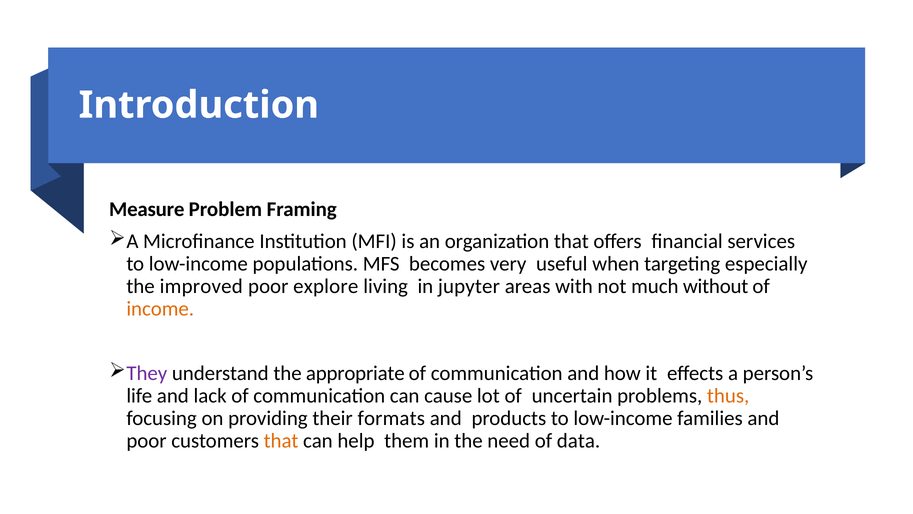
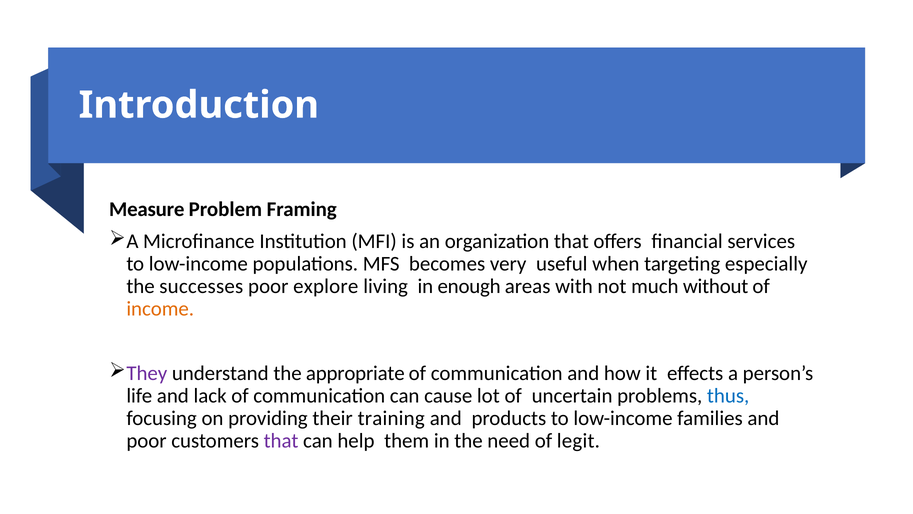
improved: improved -> successes (201, 286)
jupyter: jupyter -> enough (469, 286)
thus colour: orange -> blue (728, 395)
formats: formats -> training (391, 418)
that colour: orange -> purple (281, 441)
data: data -> legit (578, 441)
